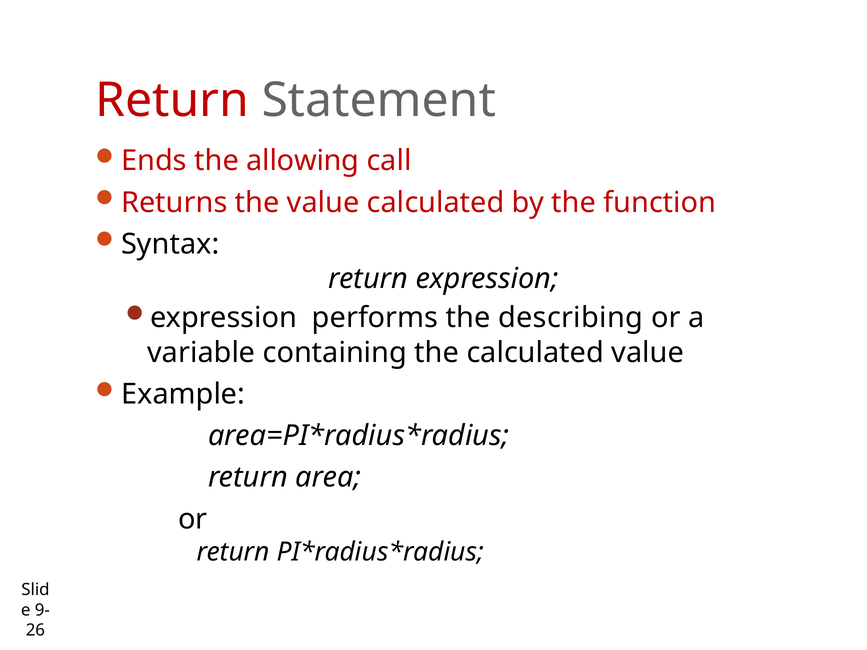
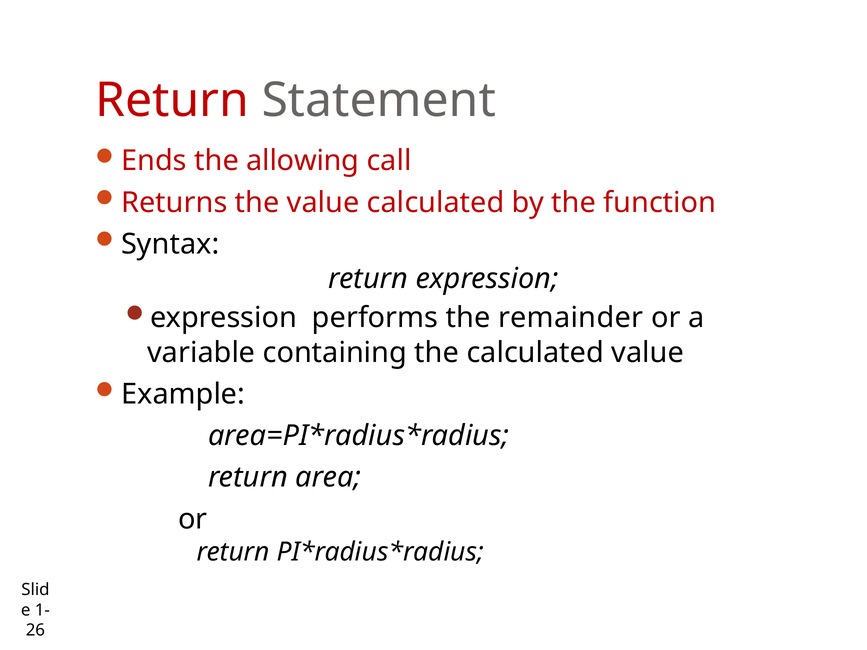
describing: describing -> remainder (571, 318)
9-: 9- -> 1- (42, 610)
